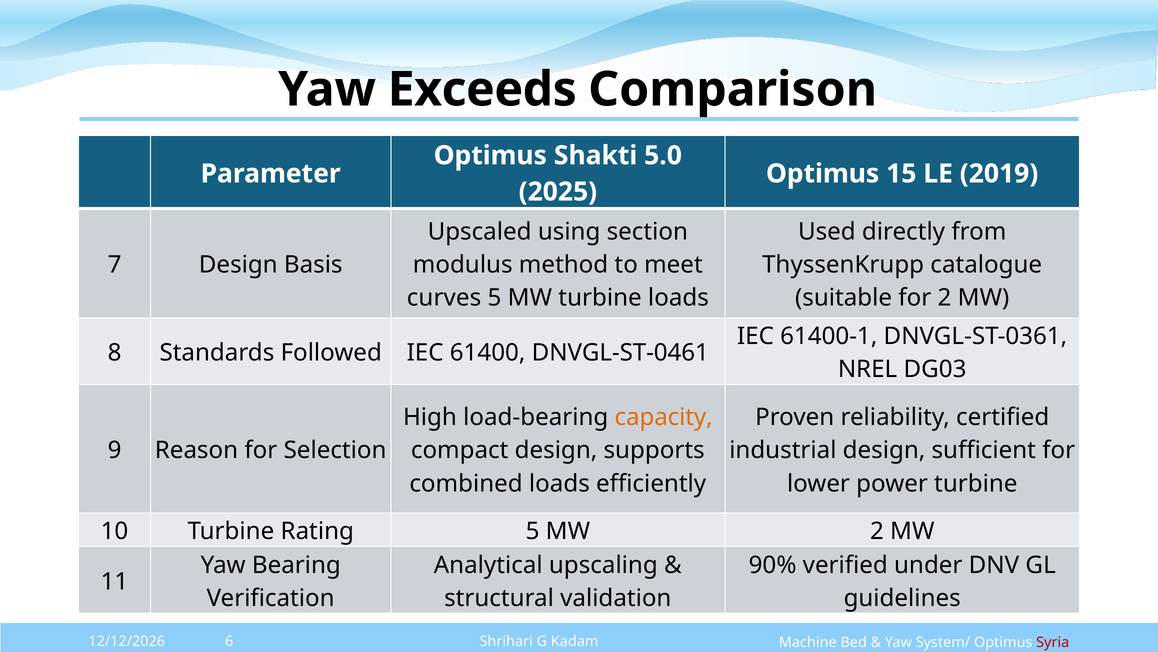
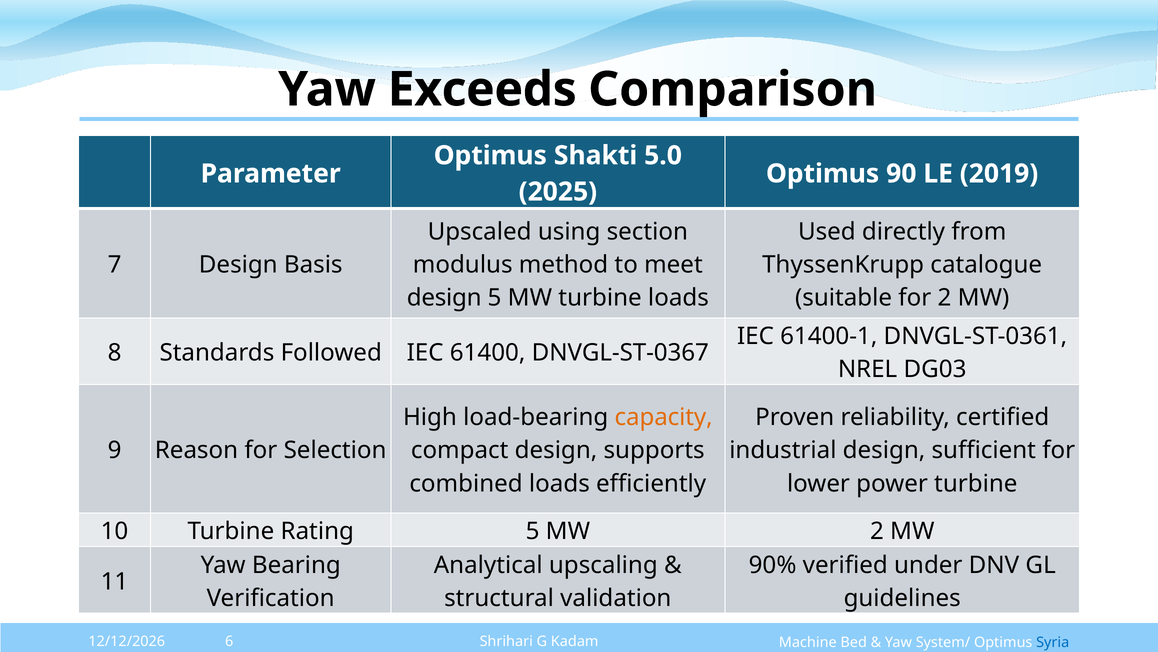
15: 15 -> 90 (901, 173)
curves: curves -> design (444, 298)
DNVGL-ST-0461: DNVGL-ST-0461 -> DNVGL-ST-0367 (620, 353)
Syria colour: red -> blue (1053, 642)
